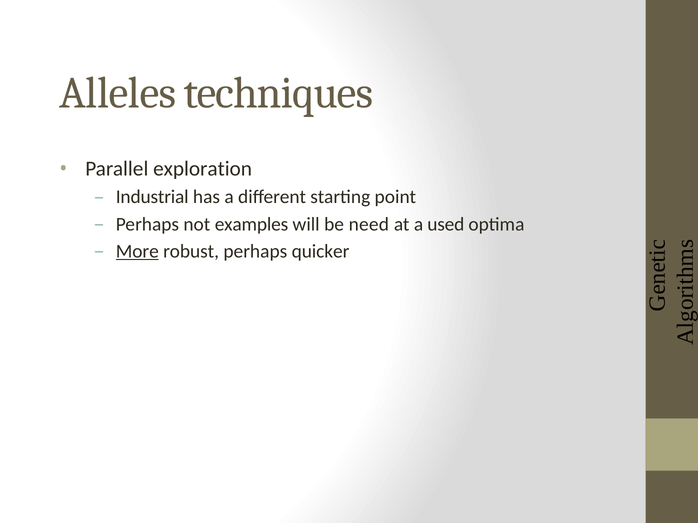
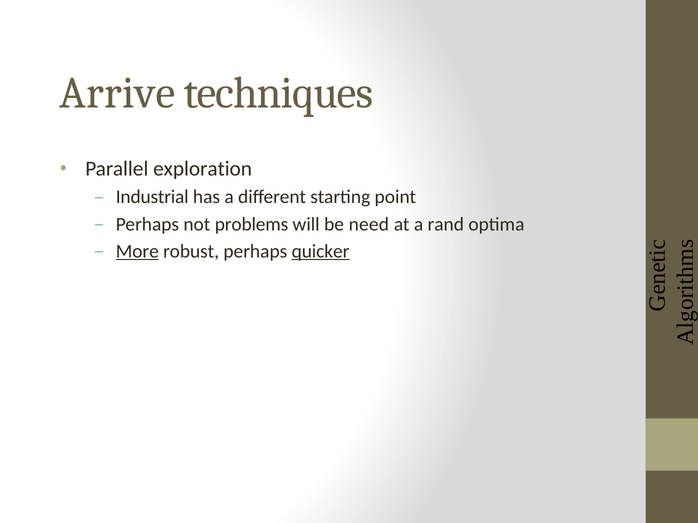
Alleles: Alleles -> Arrive (117, 93)
examples: examples -> problems (252, 224)
used: used -> rand (446, 224)
quicker underline: none -> present (321, 251)
